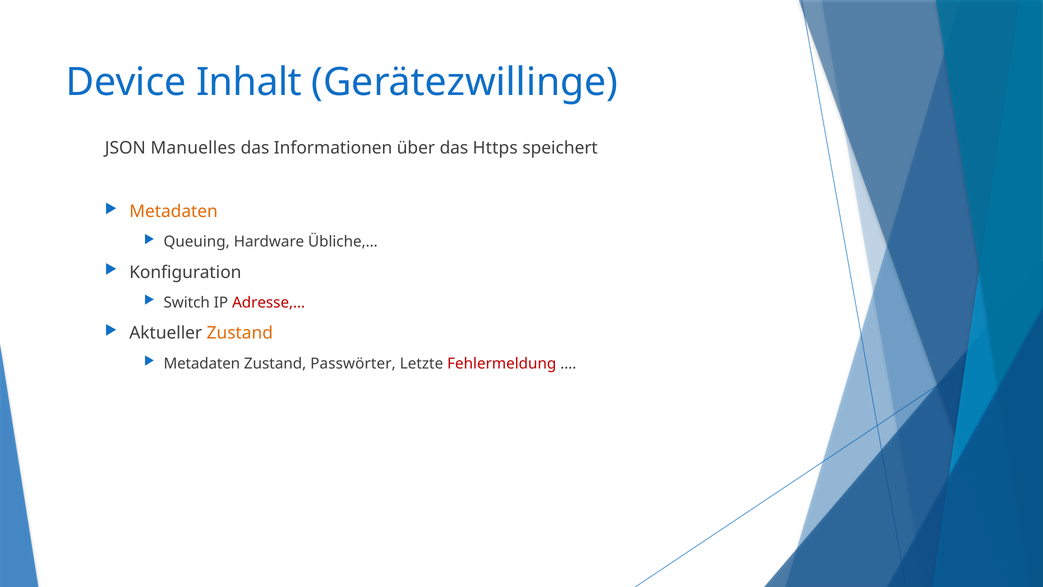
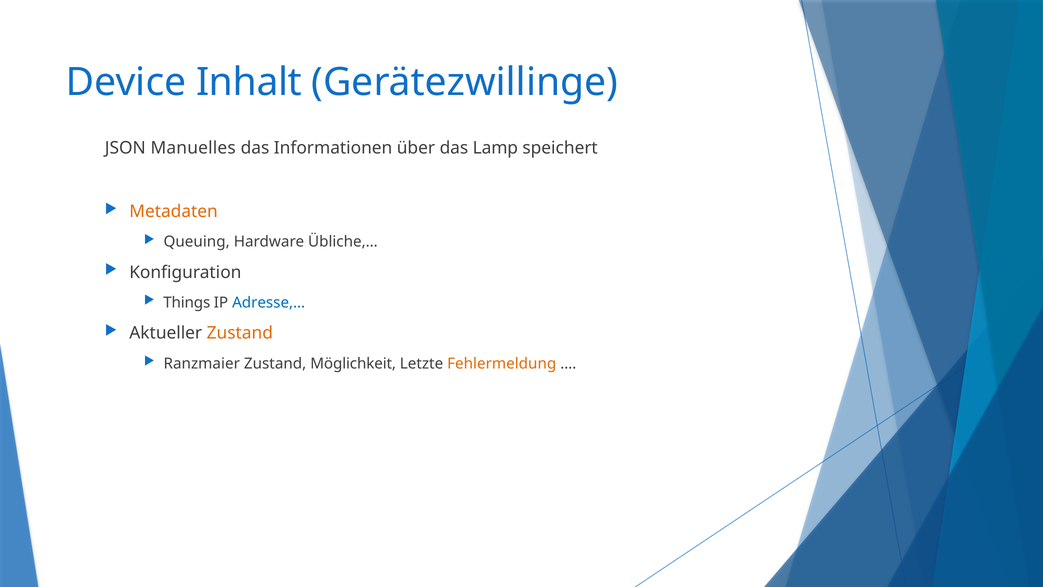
Https: Https -> Lamp (495, 148)
Switch: Switch -> Things (187, 302)
Adresse,… colour: red -> blue (269, 302)
Metadaten: Metadaten -> Ranzmaier (202, 363)
Passwörter: Passwörter -> Möglichkeit (353, 363)
Fehlermeldung colour: red -> orange (502, 363)
